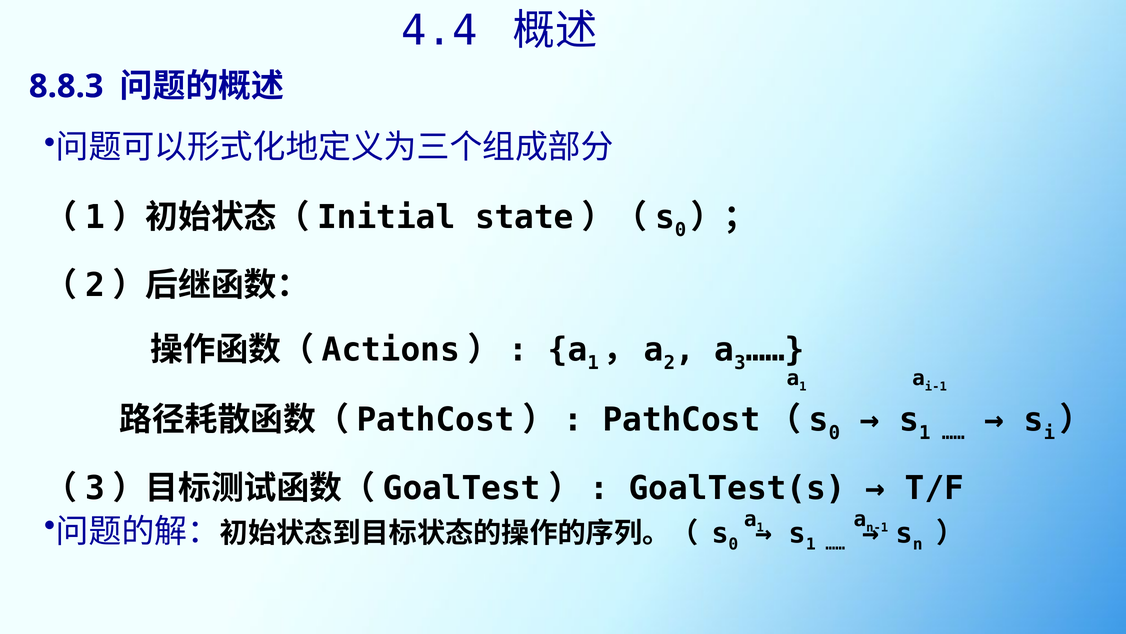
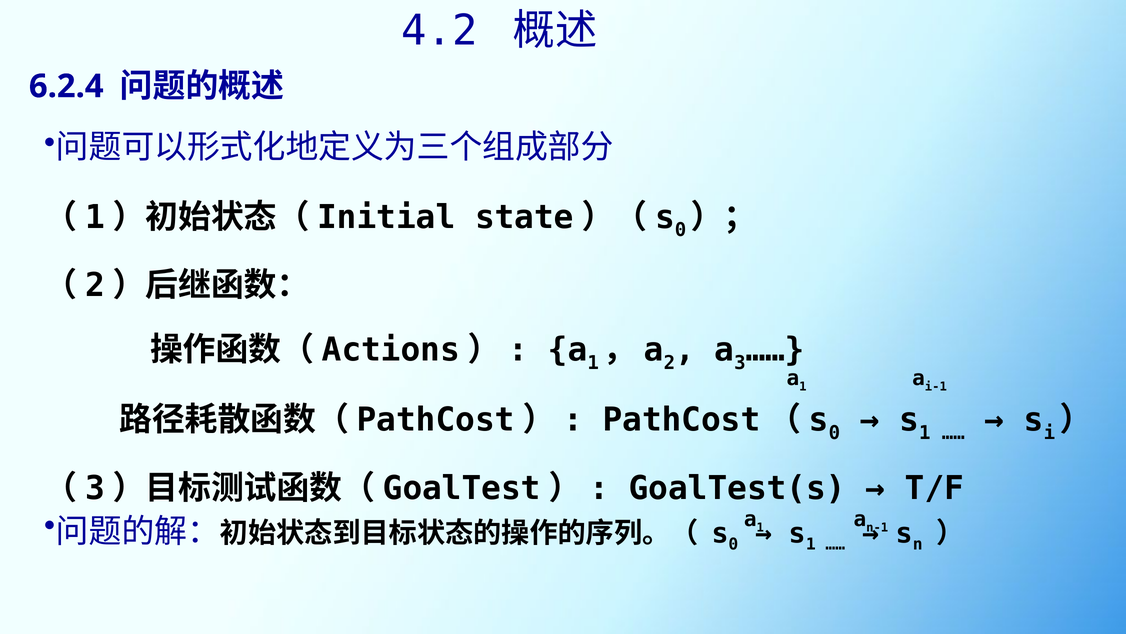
4.4: 4.4 -> 4.2 (439, 31)
8.8.3: 8.8.3 -> 6.2.4 (66, 86)
